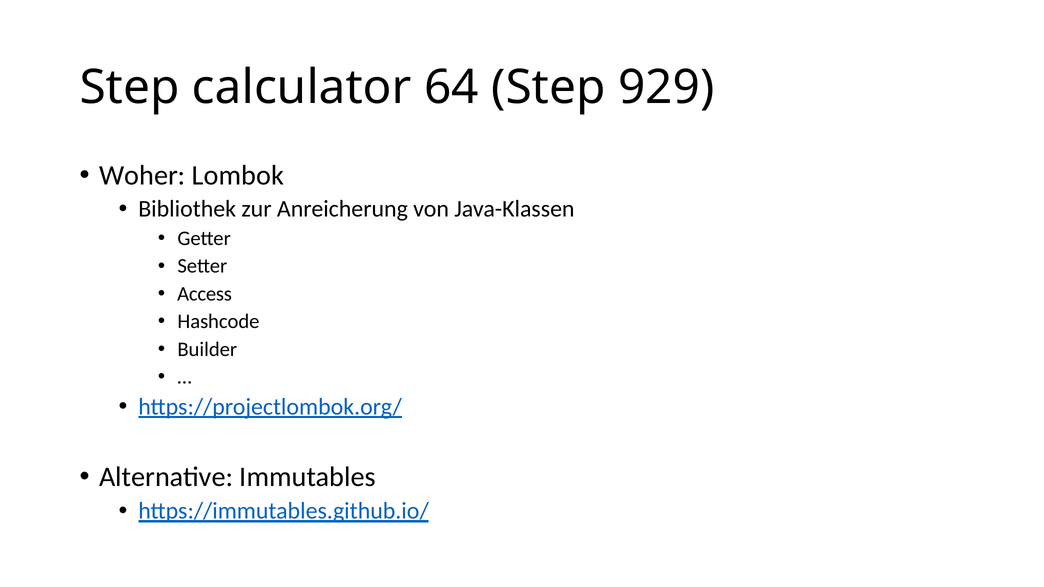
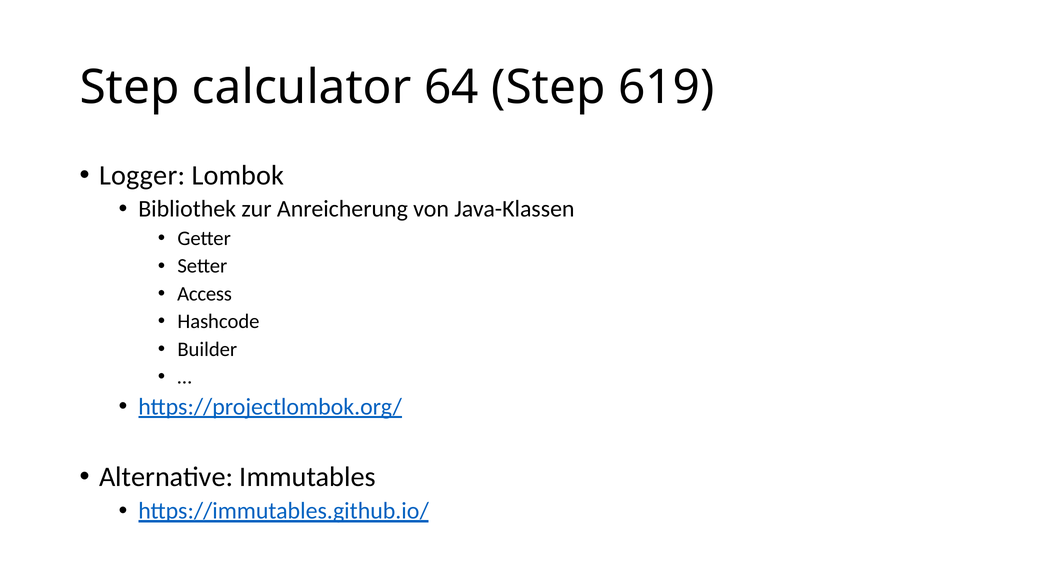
929: 929 -> 619 (666, 88)
Woher: Woher -> Logger (142, 175)
